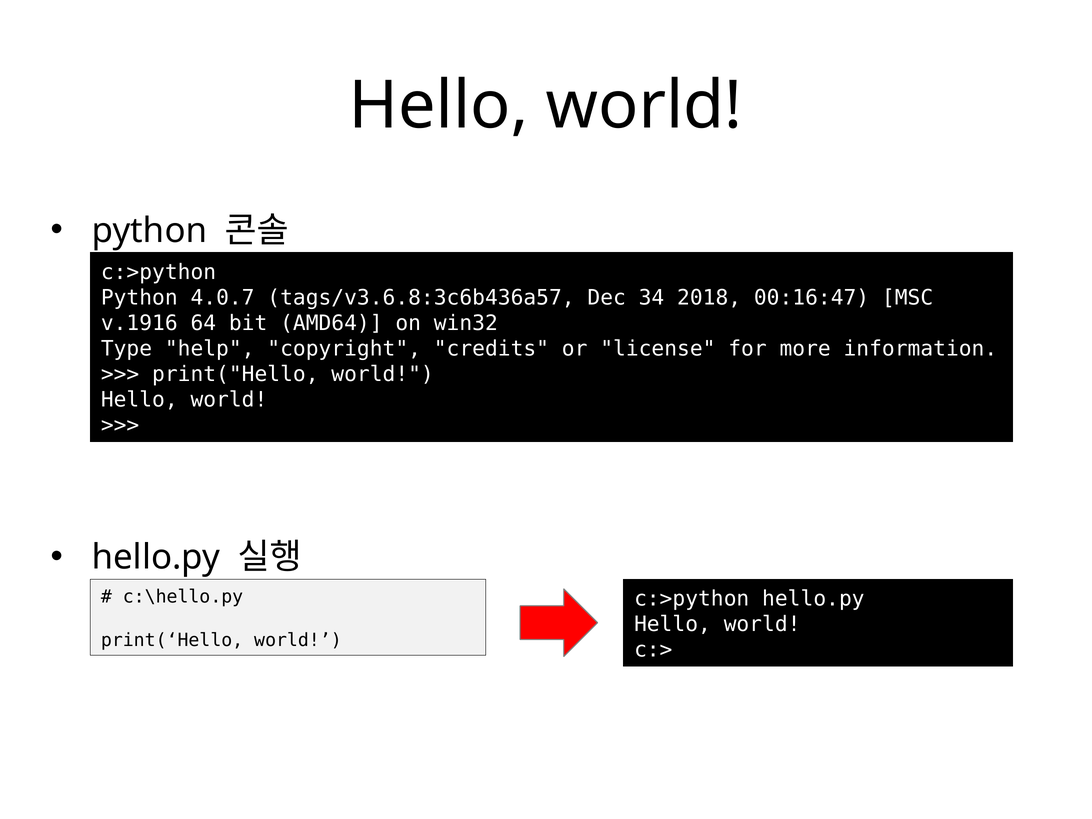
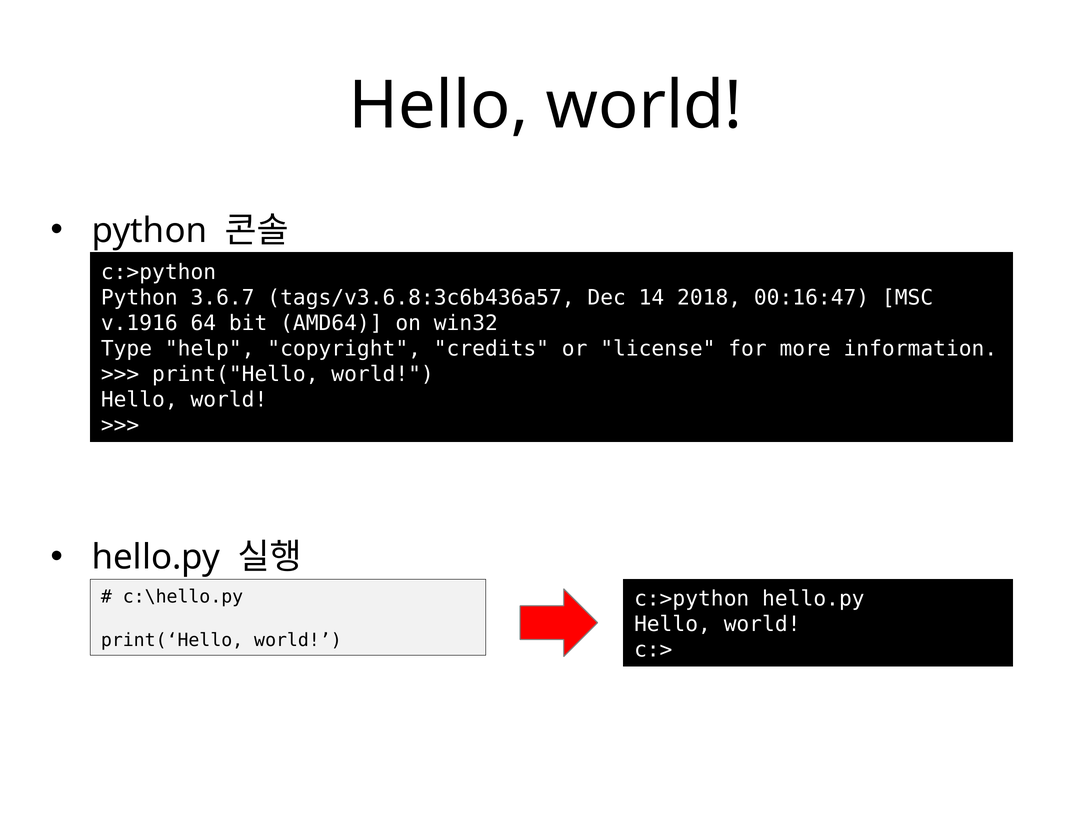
4.0.7: 4.0.7 -> 3.6.7 (223, 298)
34: 34 -> 14 (651, 298)
